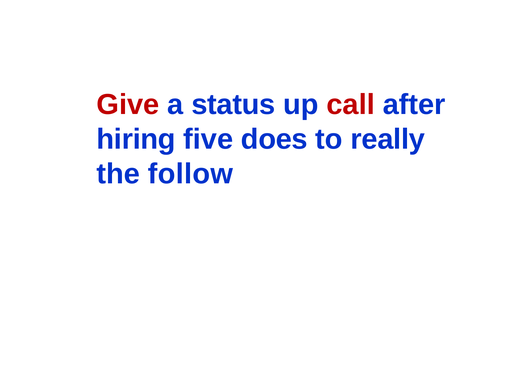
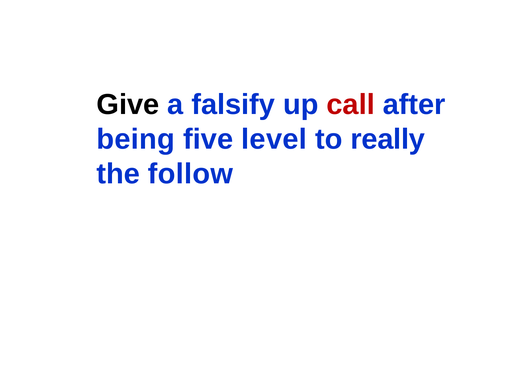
Give colour: red -> black (128, 105)
status: status -> falsify (233, 105)
hiring: hiring -> being (136, 139)
does: does -> level (274, 139)
